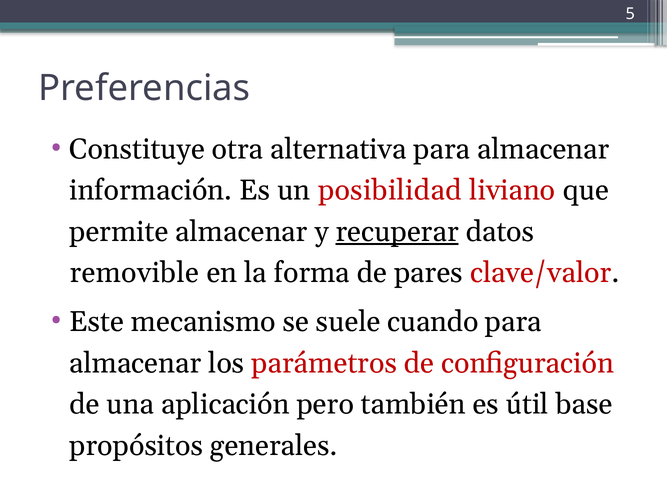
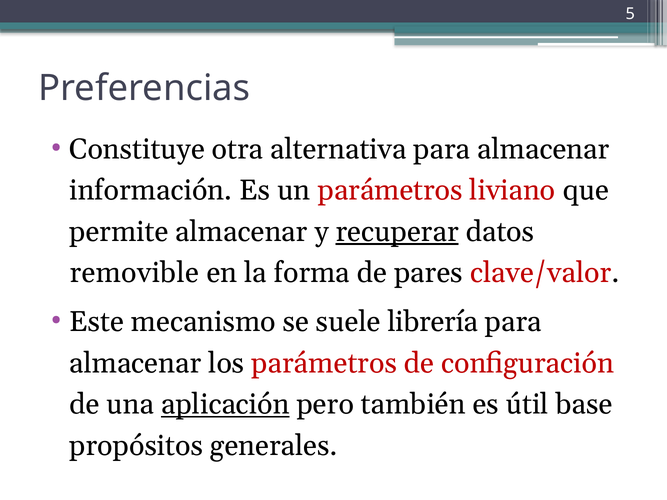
un posibilidad: posibilidad -> parámetros (390, 191)
cuando: cuando -> librería (433, 322)
aplicación underline: none -> present (225, 405)
